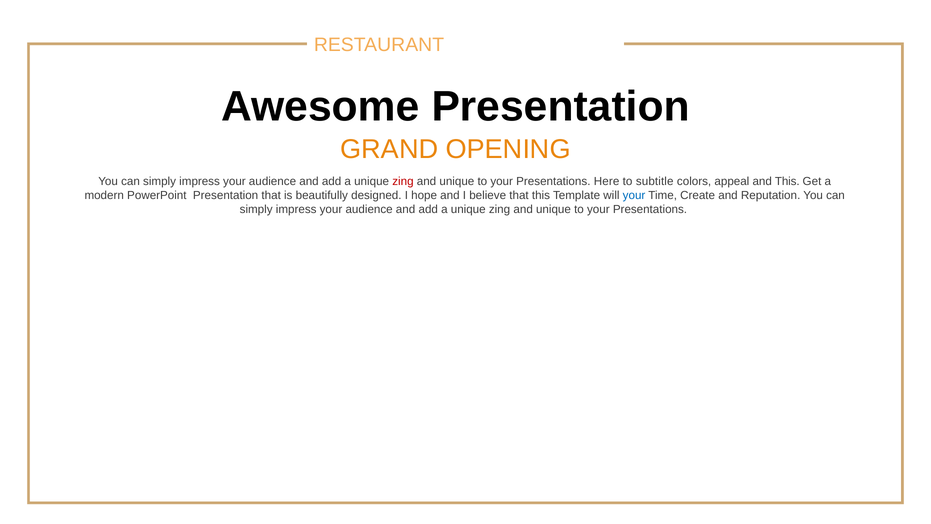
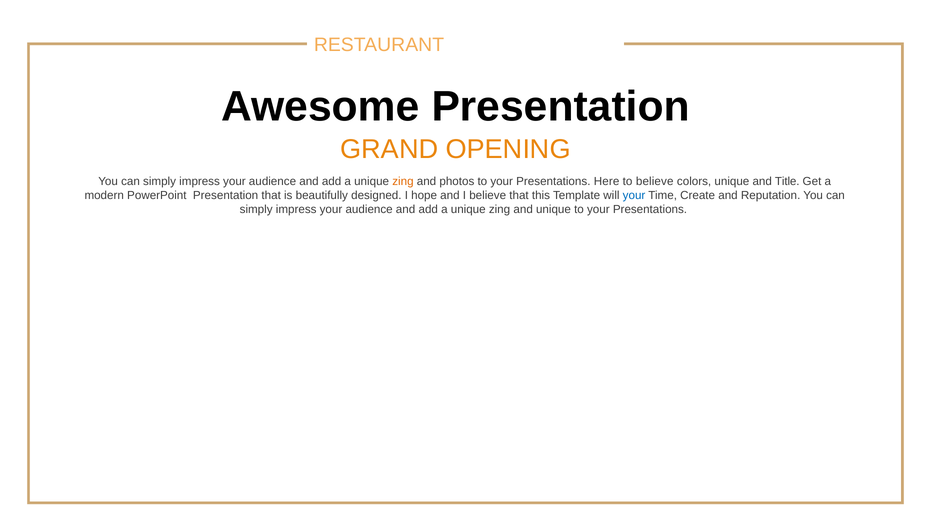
zing colour: red -> orange (403, 181)
unique: unique -> photos (457, 181)
to subtitle: subtitle -> believe (655, 181)
colors appeal: appeal -> unique (732, 181)
and This: This -> Title (787, 181)
